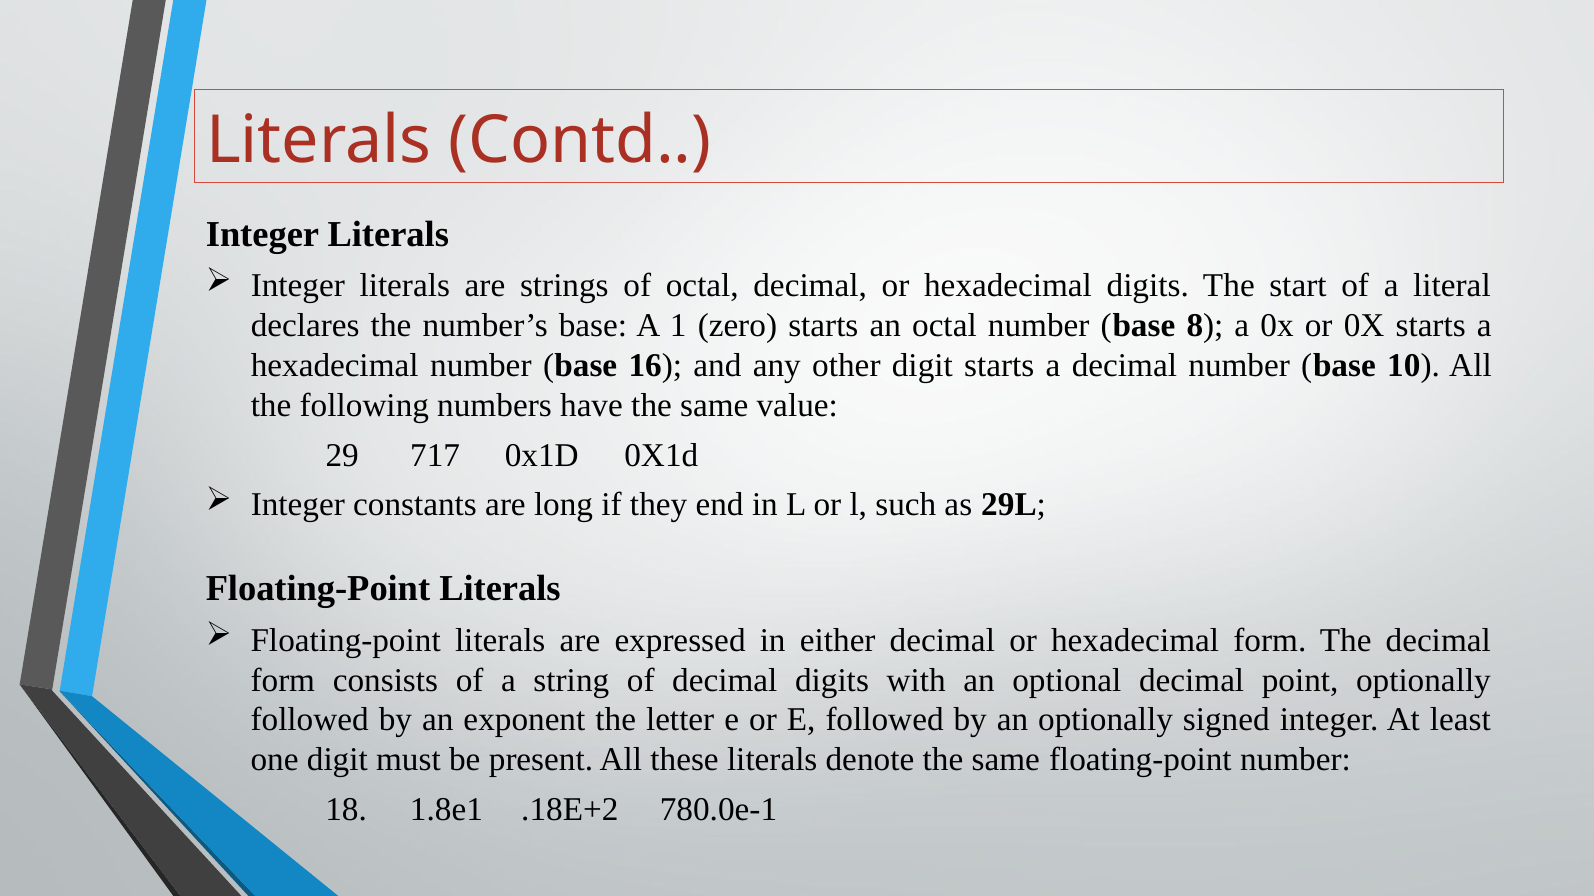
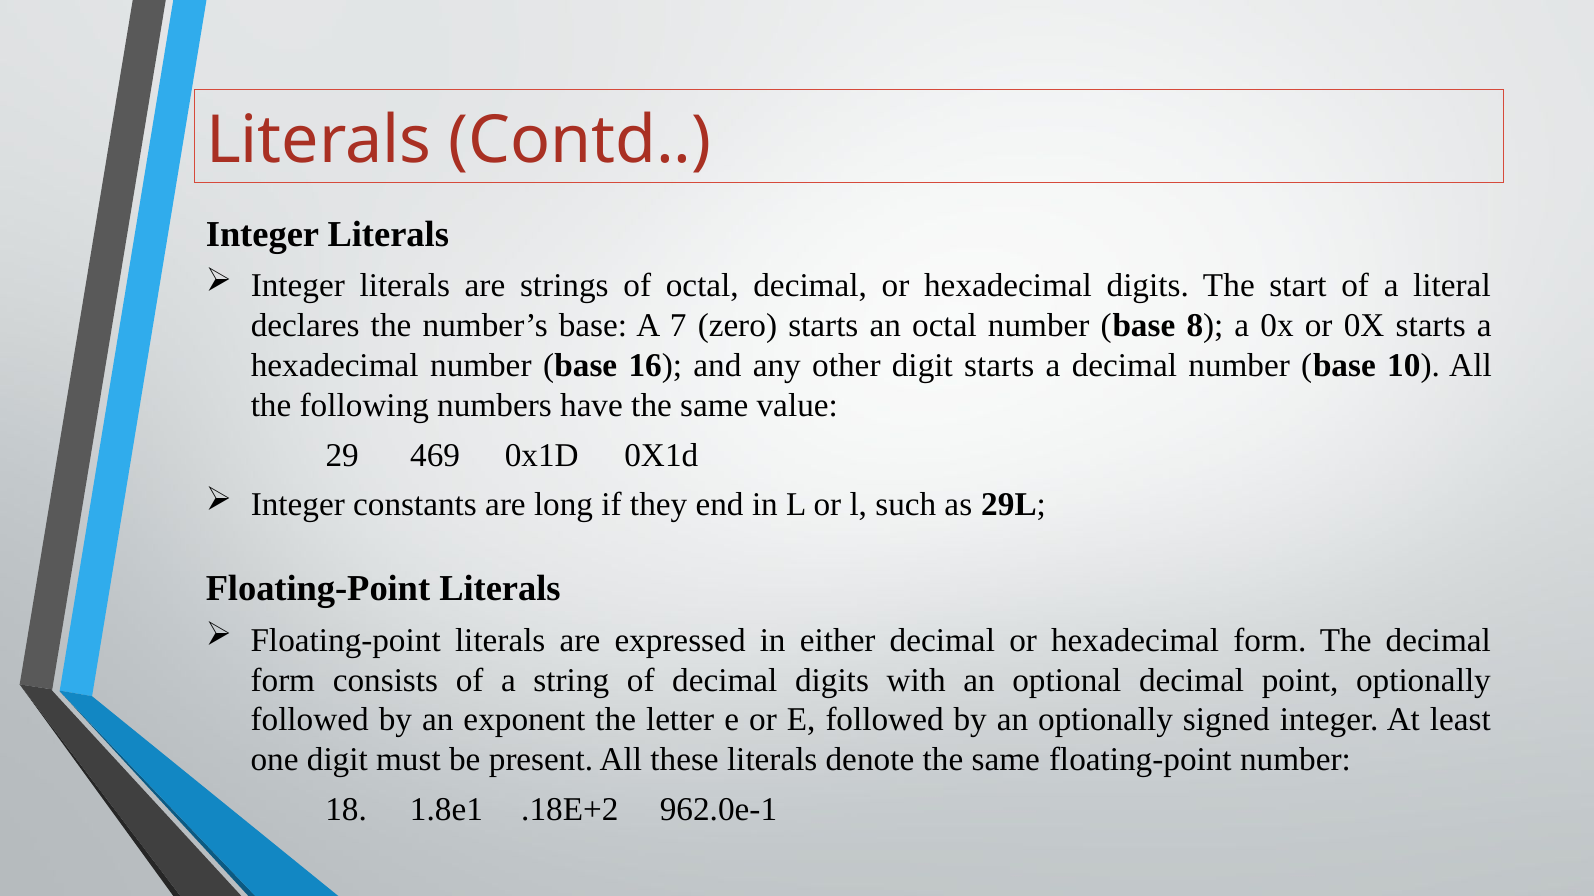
1: 1 -> 7 (678, 326)
717: 717 -> 469 (435, 456)
780.0e-1: 780.0e-1 -> 962.0e-1 (718, 810)
